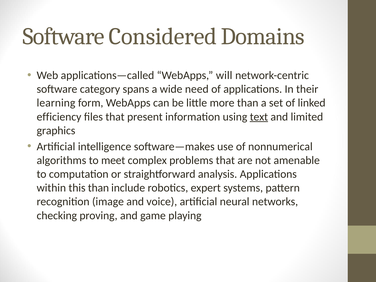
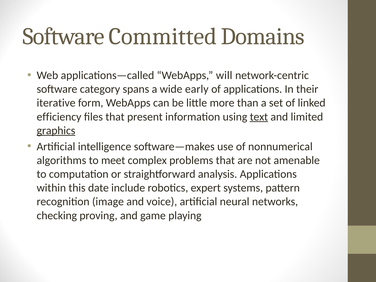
Considered: Considered -> Committed (163, 36)
need: need -> early (197, 89)
learning: learning -> iterative (56, 103)
graphics underline: none -> present (56, 131)
this than: than -> date (98, 188)
